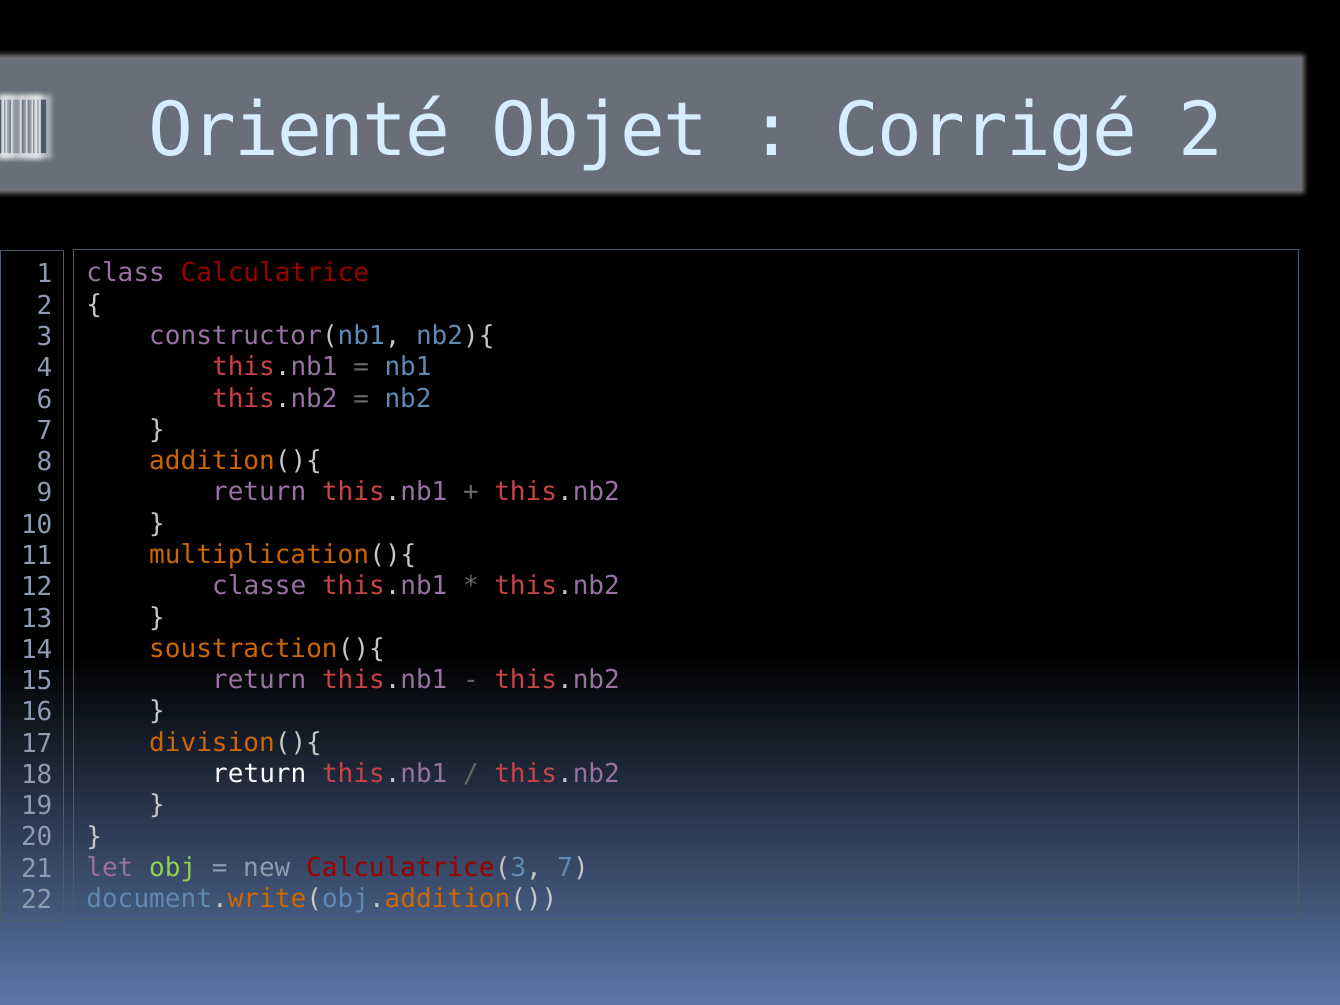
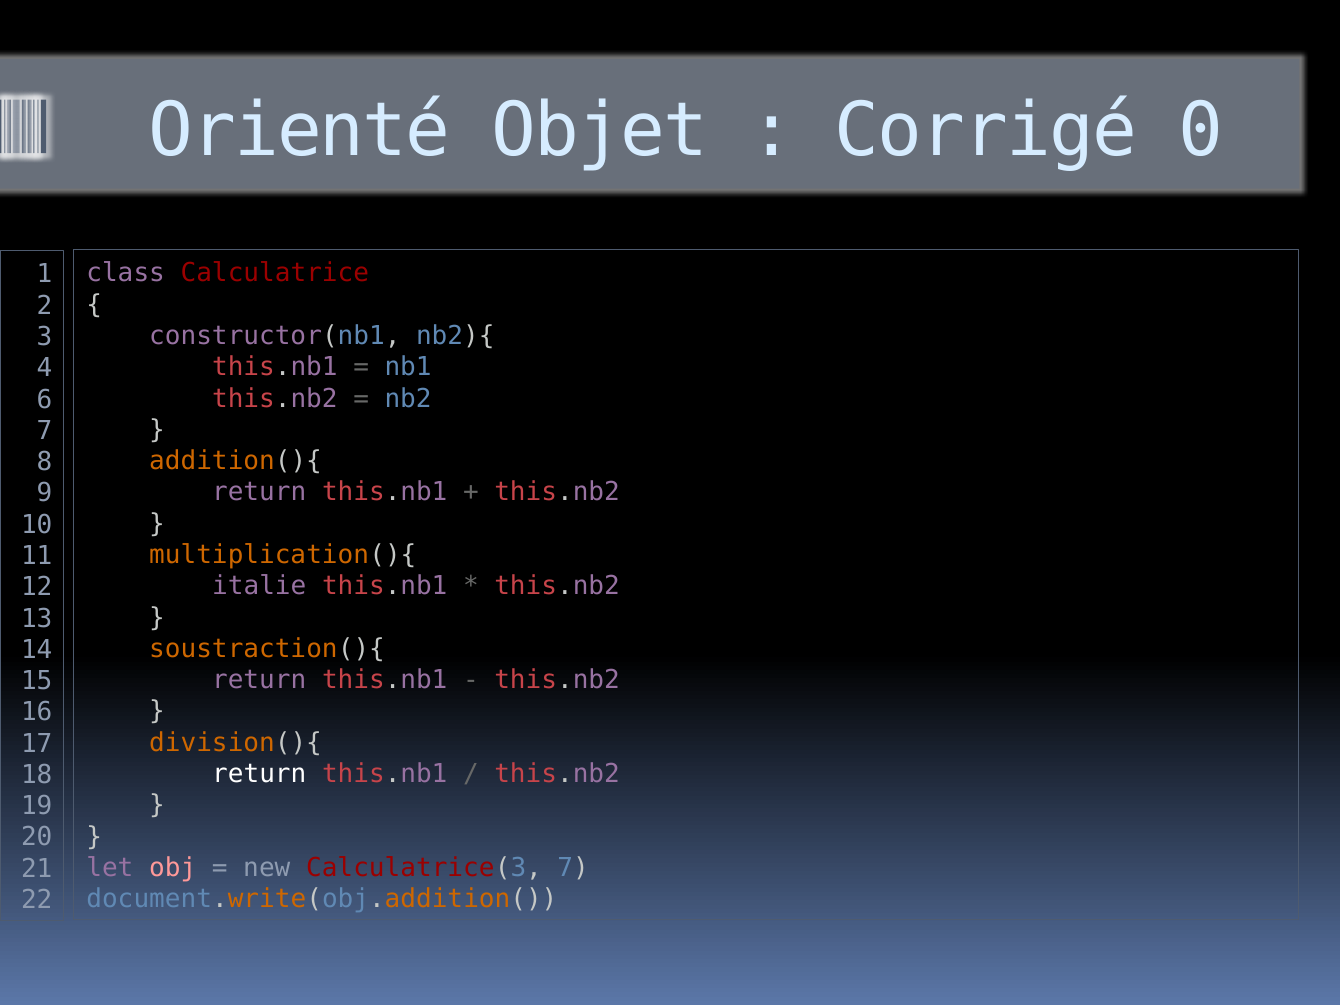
Corrigé 2: 2 -> 0 (1201, 131)
classe: classe -> italie (259, 586)
obj colour: light green -> pink (173, 868)
